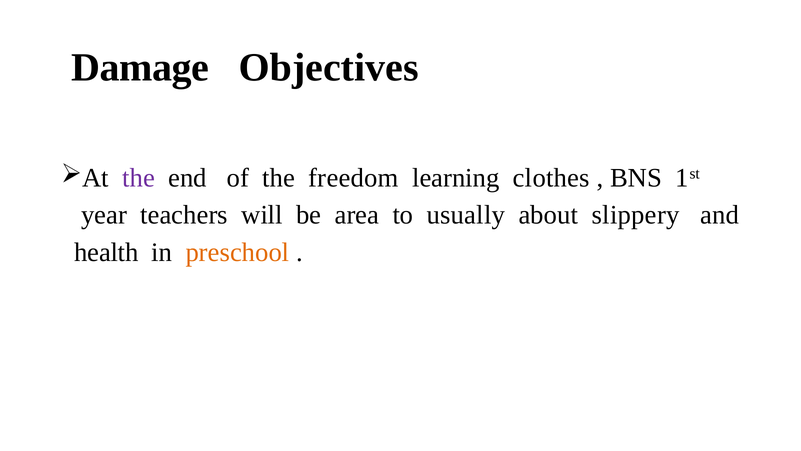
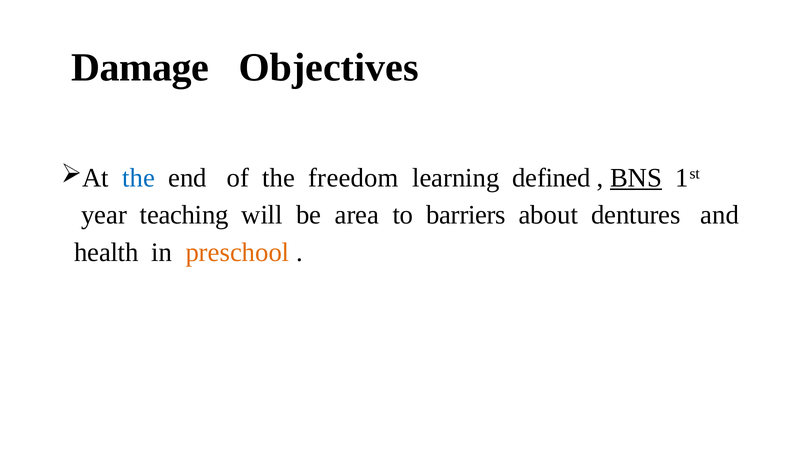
the colour: purple -> blue (139, 178)
clothes: clothes -> defined (552, 178)
BNS underline: none -> present (636, 178)
teachers: teachers -> teaching (184, 215)
usually: usually -> barriers (466, 215)
slippery: slippery -> dentures (636, 215)
